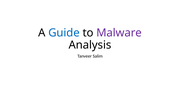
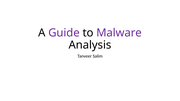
Guide colour: blue -> purple (64, 33)
